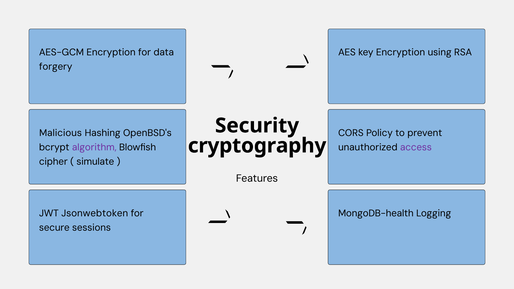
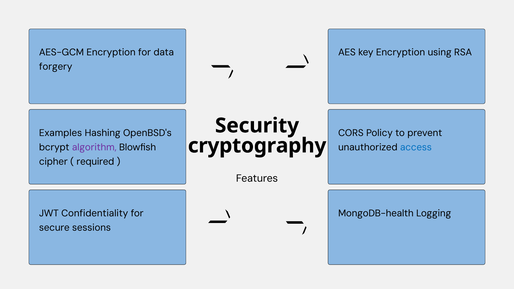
Malicious: Malicious -> Examples (61, 133)
access colour: purple -> blue (416, 147)
simulate: simulate -> required (95, 162)
Jsonwebtoken: Jsonwebtoken -> Confidentiality (95, 213)
